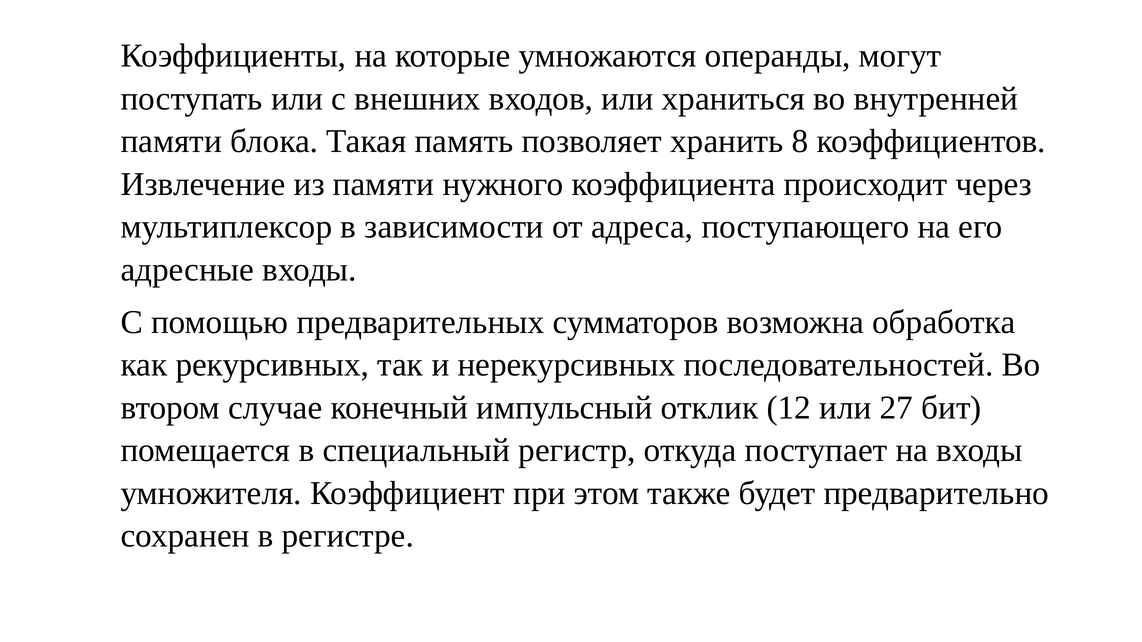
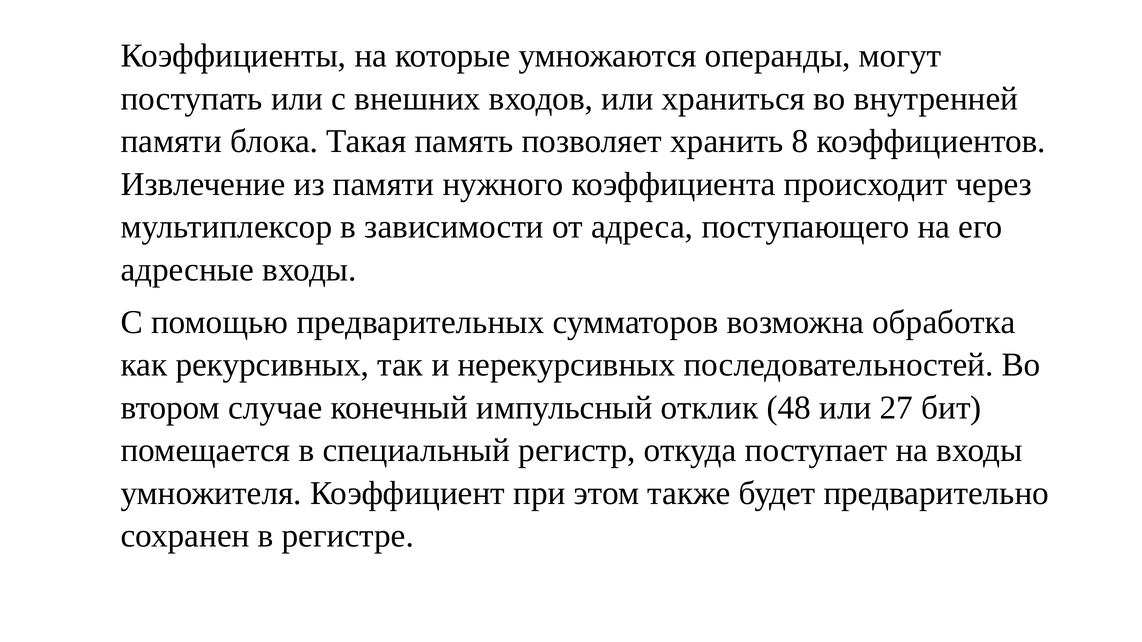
12: 12 -> 48 (789, 408)
